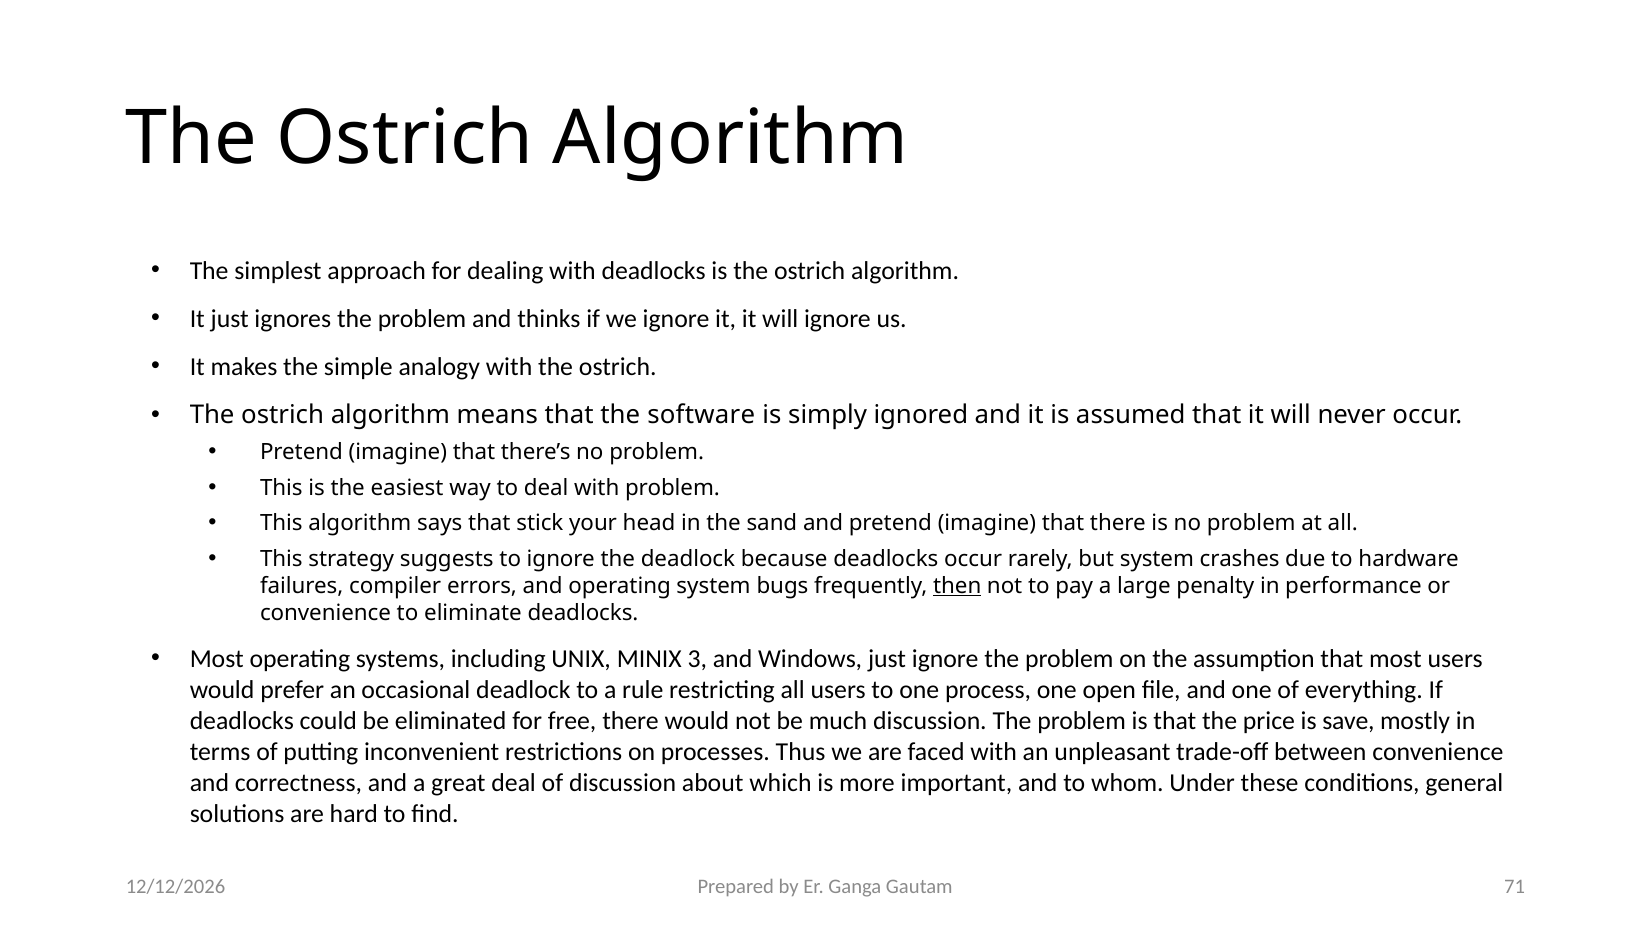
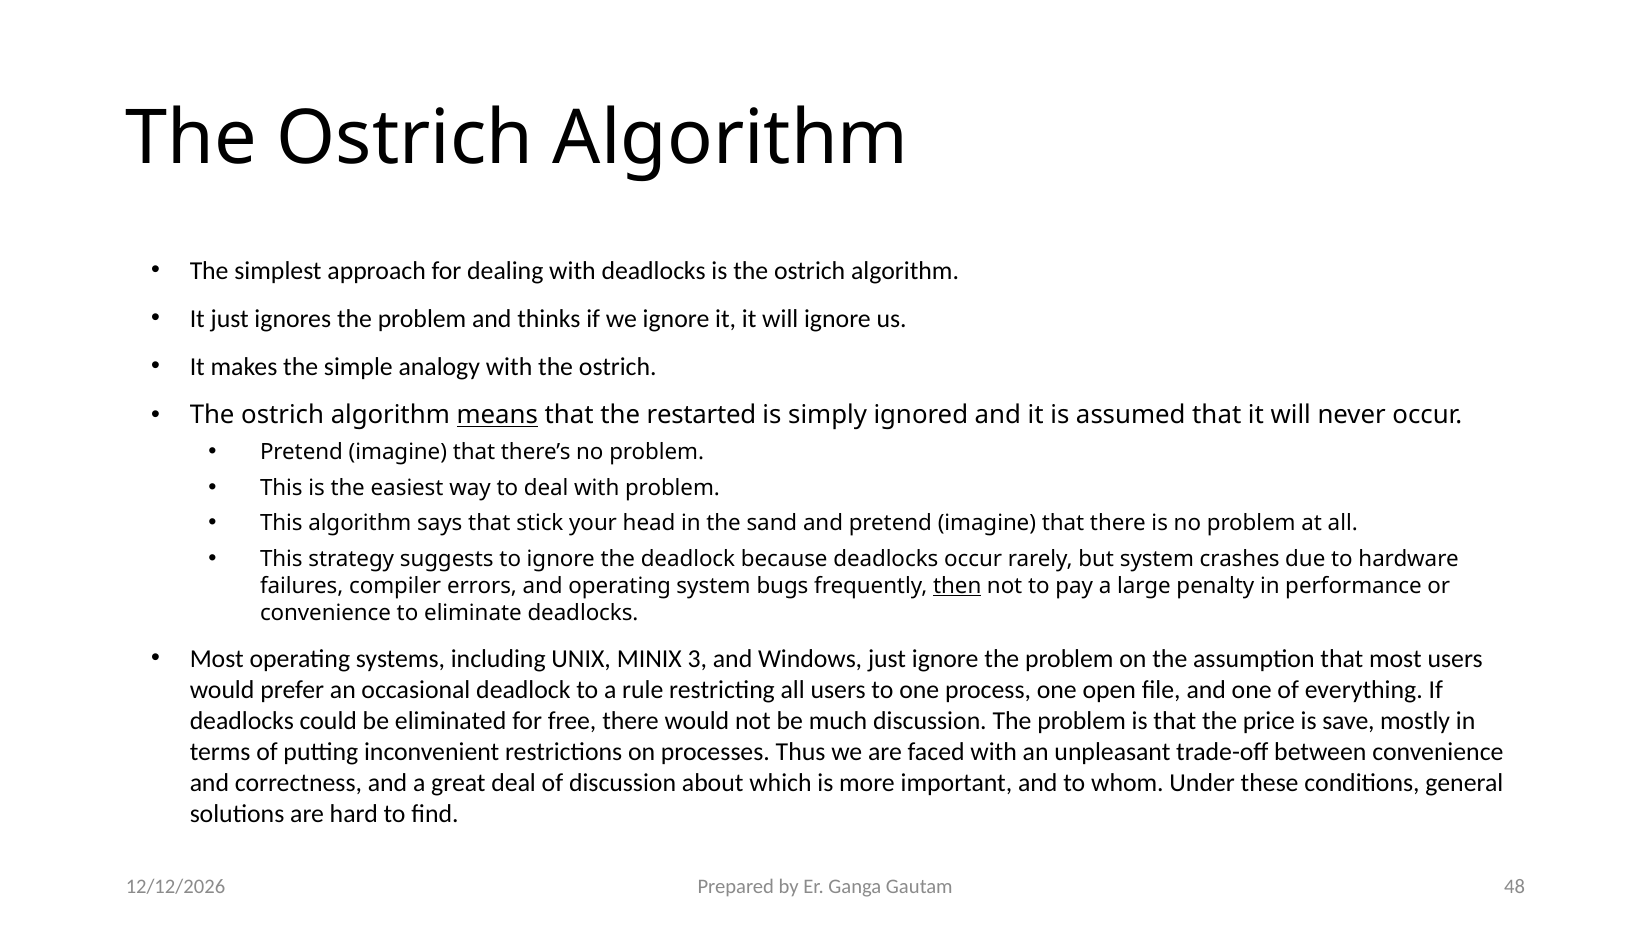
means underline: none -> present (497, 415)
software: software -> restarted (701, 415)
71: 71 -> 48 (1515, 887)
